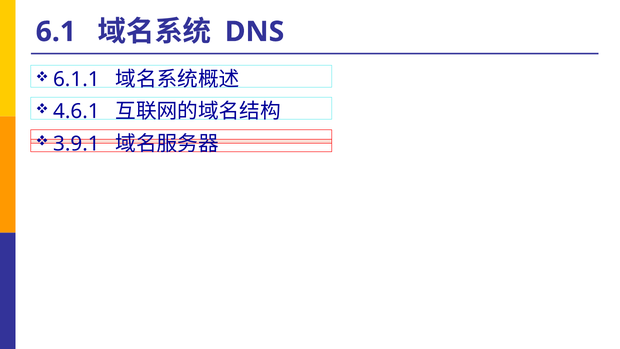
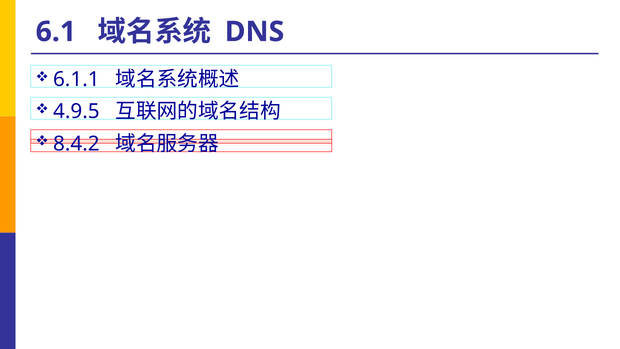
4.6.1: 4.6.1 -> 4.9.5 (76, 112)
3.9.1: 3.9.1 -> 8.4.2 (76, 144)
